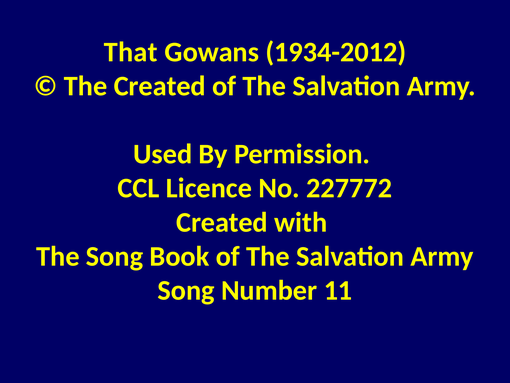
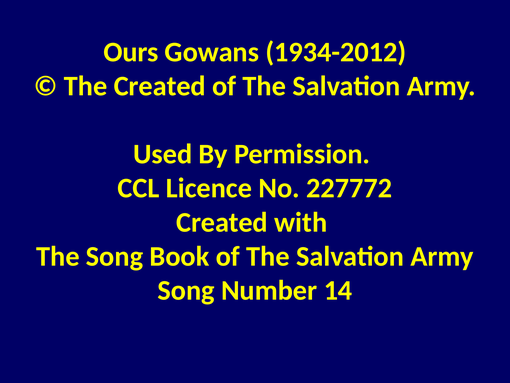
That: That -> Ours (131, 52)
11: 11 -> 14 (338, 290)
